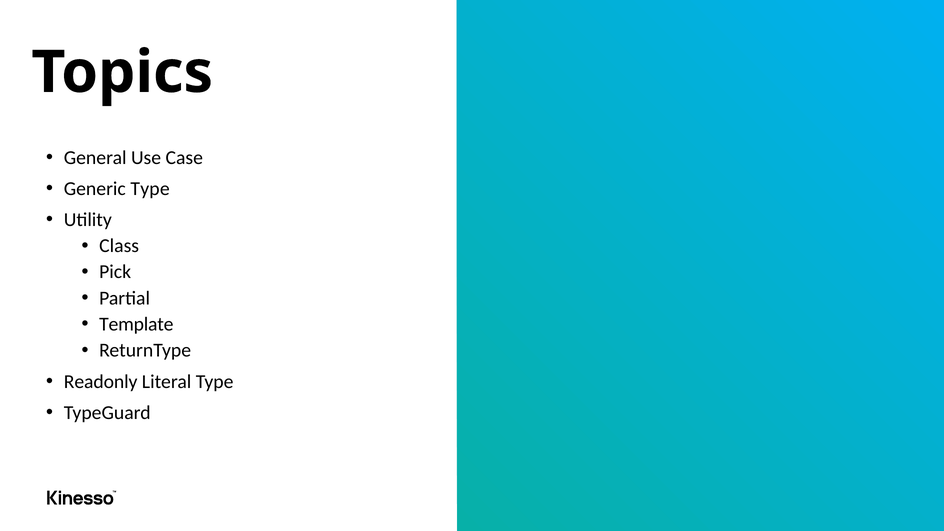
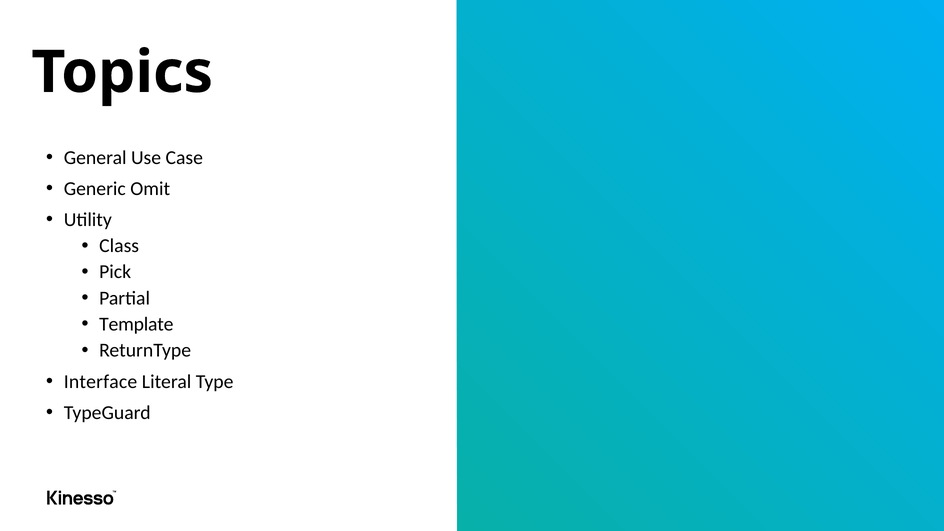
Generic Type: Type -> Omit (150, 189)
Readonly: Readonly -> Interface (101, 382)
